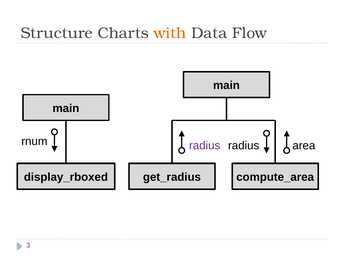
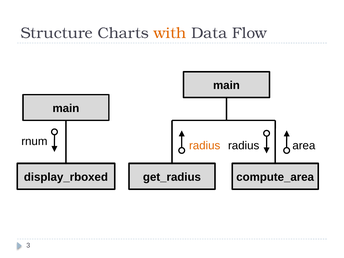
radius colour: purple -> orange (205, 146)
